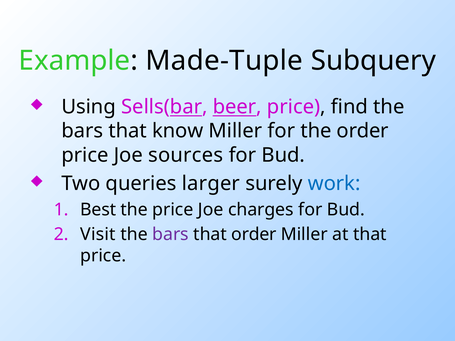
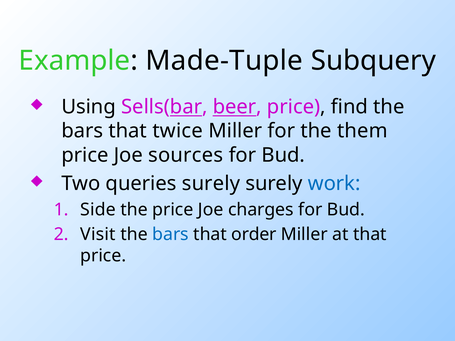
know: know -> twice (178, 131)
the order: order -> them (362, 131)
queries larger: larger -> surely (211, 184)
Best: Best -> Side (98, 210)
bars colour: purple -> blue (171, 235)
